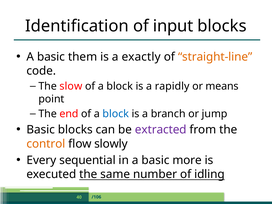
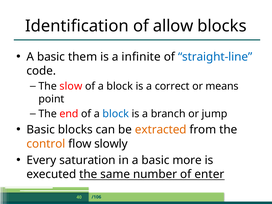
input: input -> allow (173, 26)
exactly: exactly -> infinite (141, 57)
straight-line colour: orange -> blue (215, 57)
rapidly: rapidly -> correct (172, 86)
extracted colour: purple -> orange (161, 130)
sequential: sequential -> saturation (87, 160)
idling: idling -> enter (209, 174)
